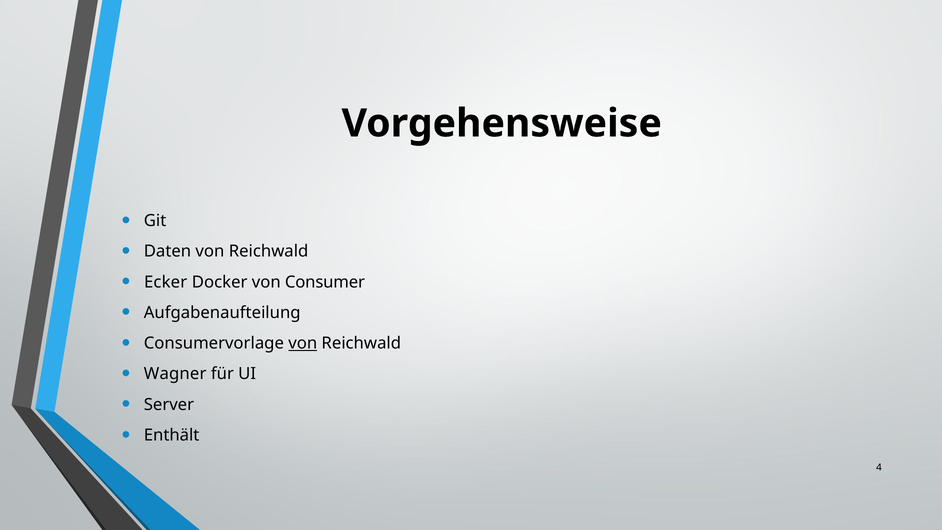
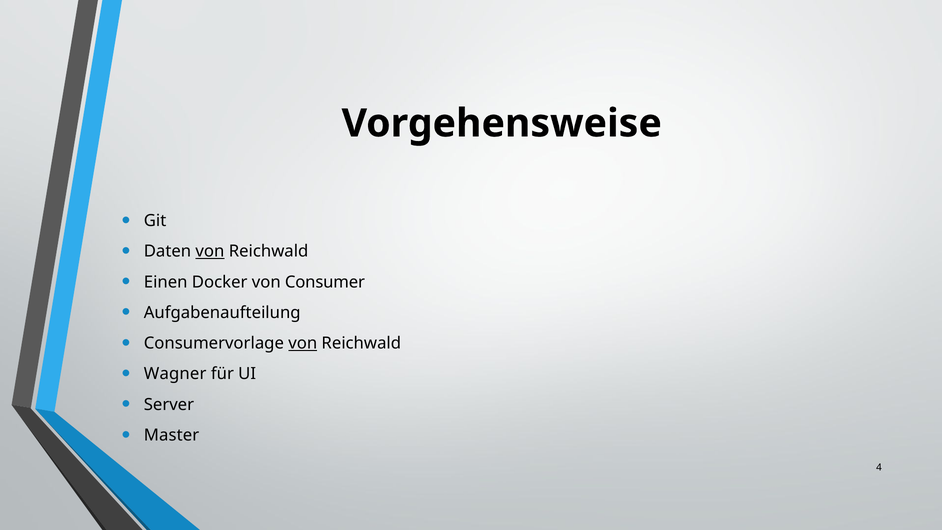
von underline: none -> present (210, 251)
Ecker: Ecker -> Einen (166, 282)
Enthält: Enthält -> Master (172, 435)
